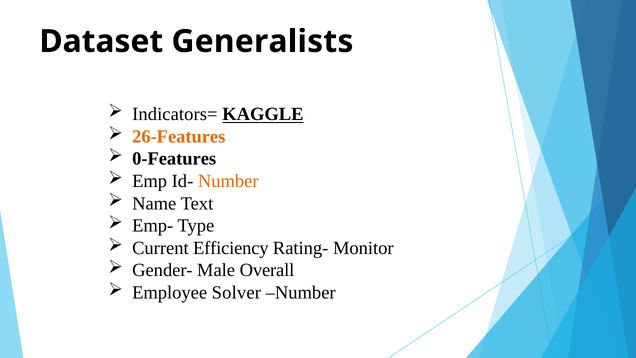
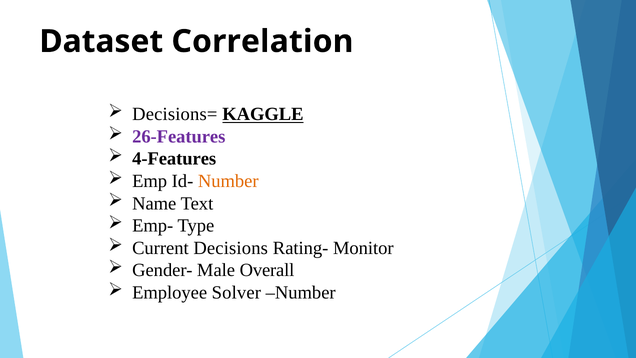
Generalists: Generalists -> Correlation (262, 41)
Indicators=: Indicators= -> Decisions= (175, 114)
26-Features colour: orange -> purple (179, 136)
0-Features: 0-Features -> 4-Features (174, 159)
Efficiency: Efficiency -> Decisions (231, 248)
